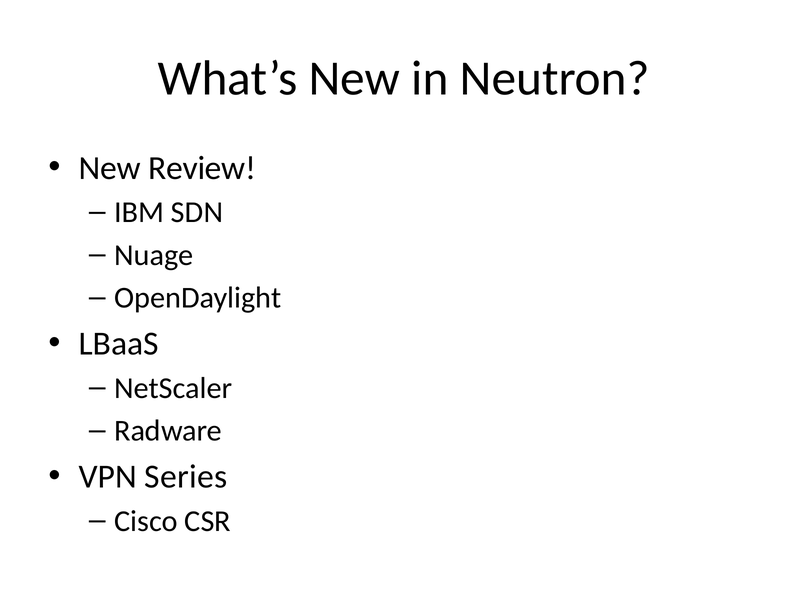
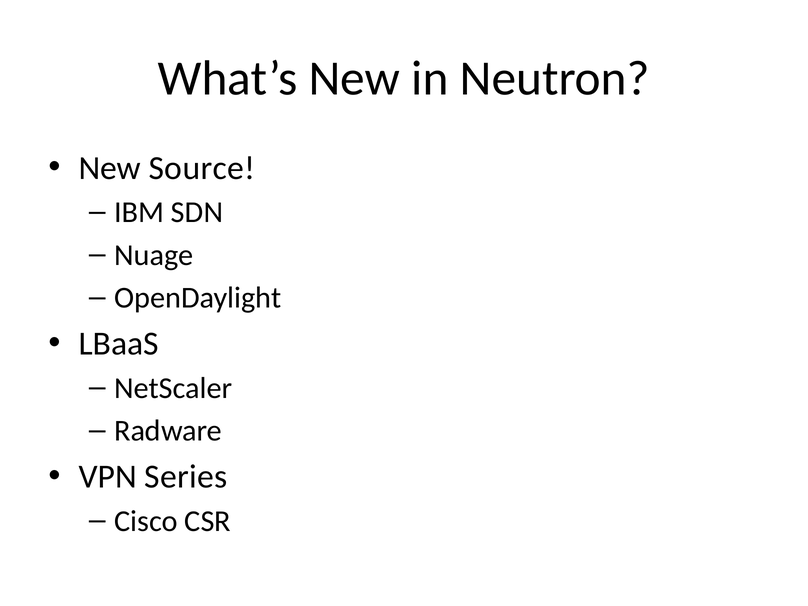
Review: Review -> Source (202, 168)
